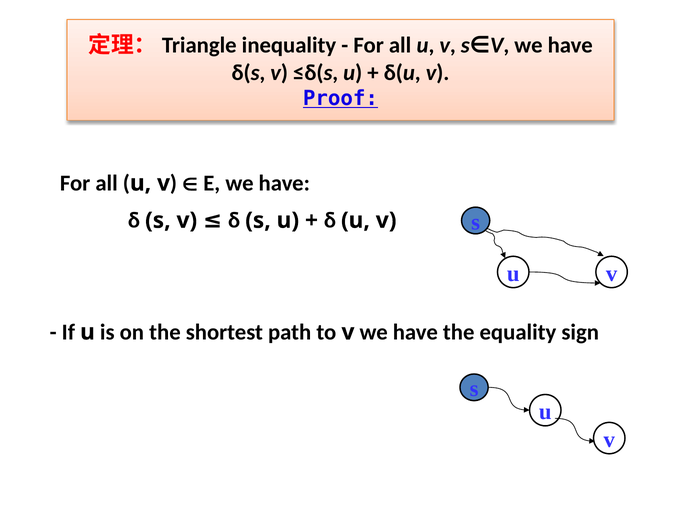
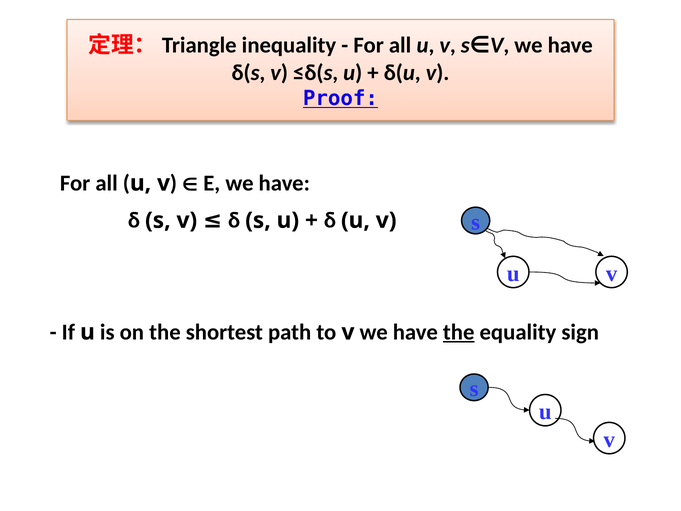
the underline: none -> present (459, 332)
